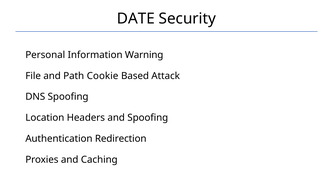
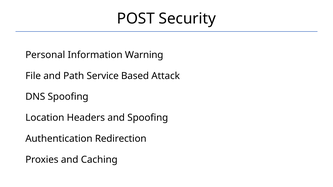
DATE: DATE -> POST (136, 19)
Cookie: Cookie -> Service (103, 76)
